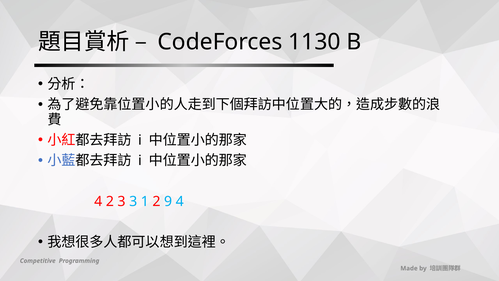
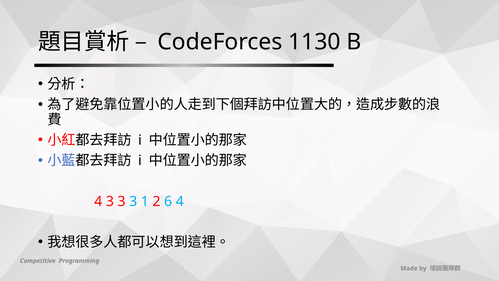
4 2: 2 -> 3 (110, 201)
9: 9 -> 6 (168, 201)
